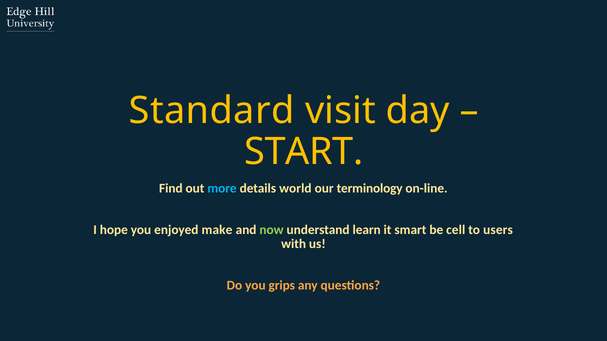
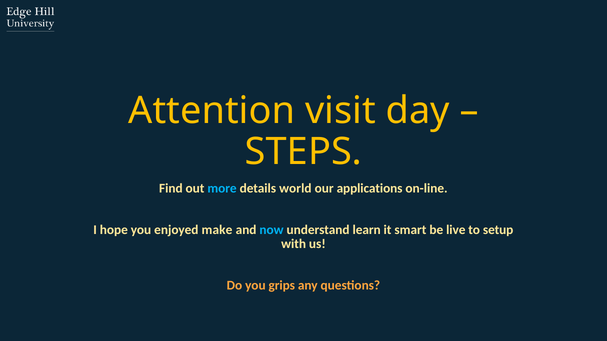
Standard: Standard -> Attention (212, 111)
START: START -> STEPS (303, 152)
terminology: terminology -> applications (370, 189)
now colour: light green -> light blue (272, 230)
cell: cell -> live (456, 230)
users: users -> setup (498, 230)
